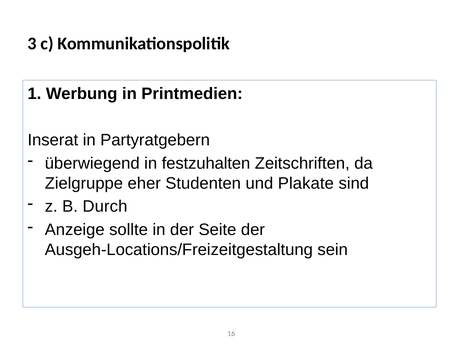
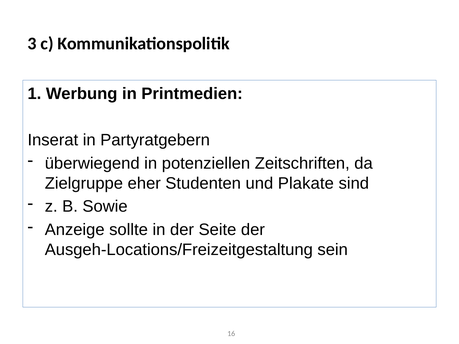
festzuhalten: festzuhalten -> potenziellen (206, 163)
Durch: Durch -> Sowie (105, 207)
